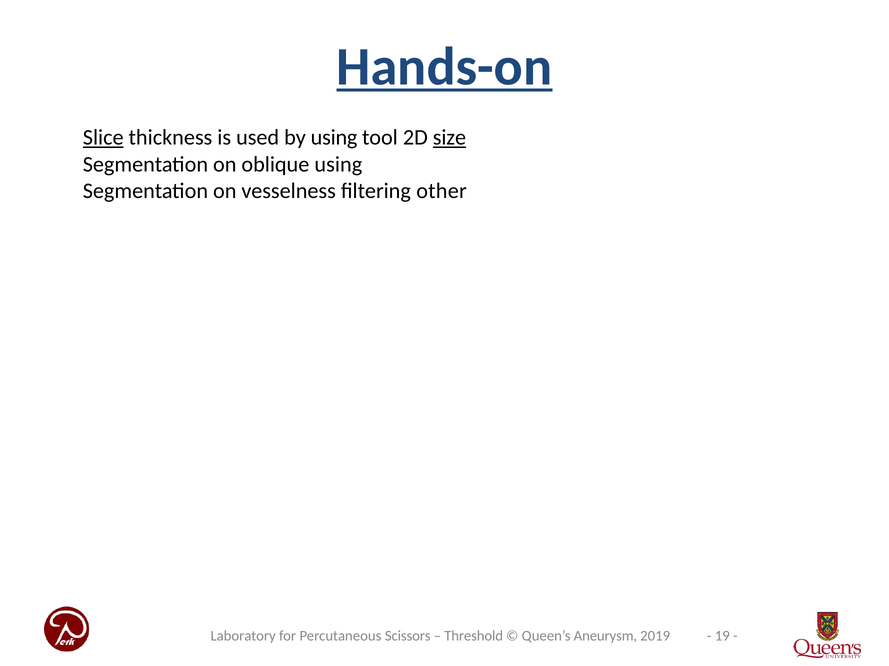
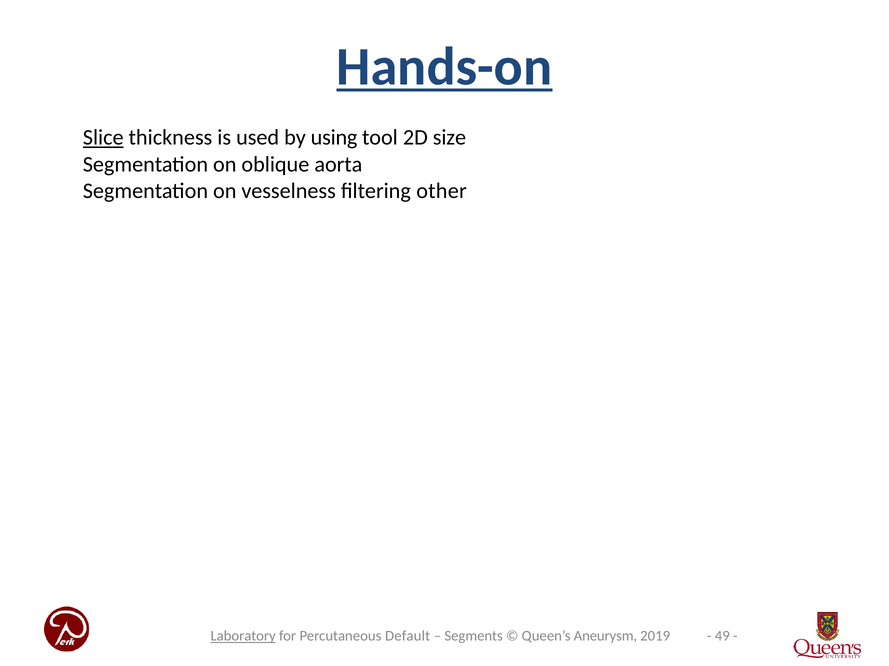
size underline: present -> none (449, 138)
oblique using: using -> aorta (338, 164)
19: 19 -> 49 (722, 637)
Laboratory underline: none -> present (243, 637)
Scissors: Scissors -> Default (408, 637)
Threshold: Threshold -> Segments (474, 637)
